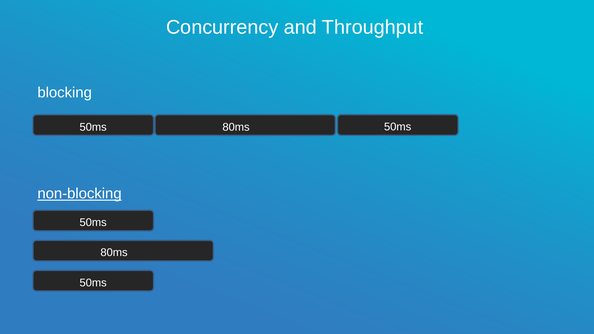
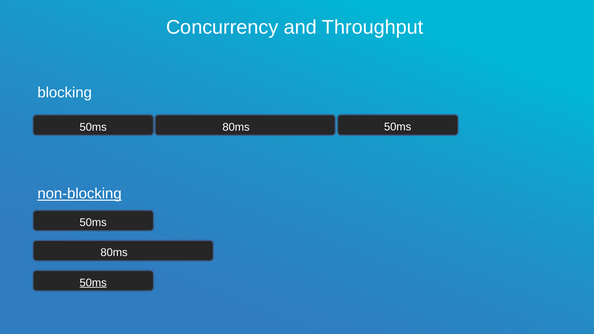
50ms underline: none -> present (93, 283)
